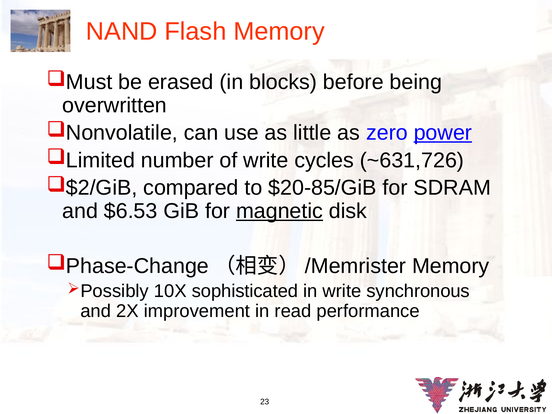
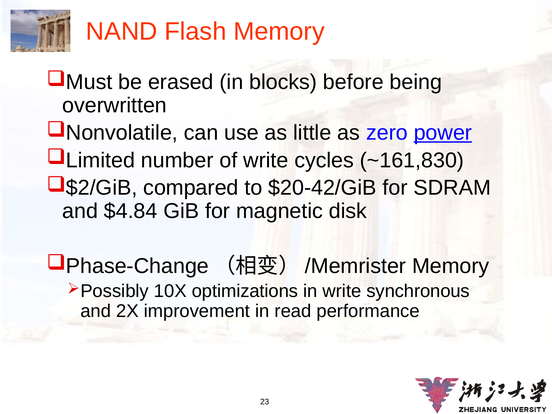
~631,726: ~631,726 -> ~161,830 (412, 160)
$20-85/GiB: $20-85/GiB -> $20-42/GiB (322, 188)
$6.53: $6.53 -> $4.84 (131, 211)
magnetic underline: present -> none (279, 211)
sophisticated: sophisticated -> optimizations (245, 291)
